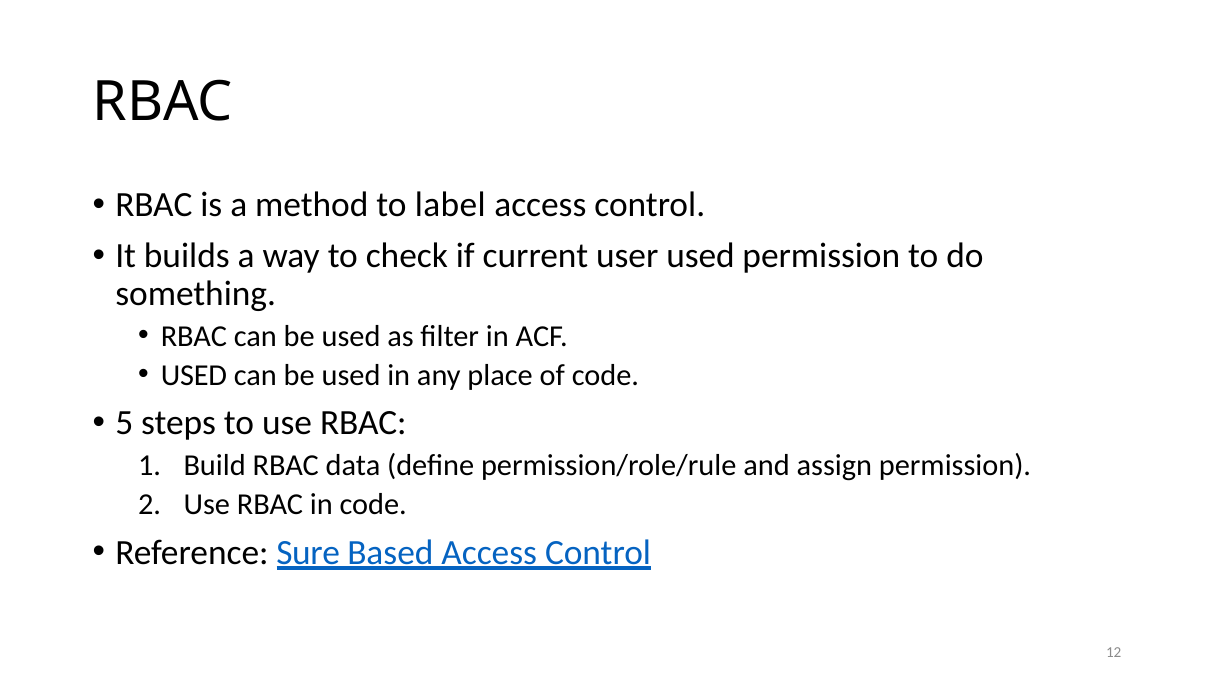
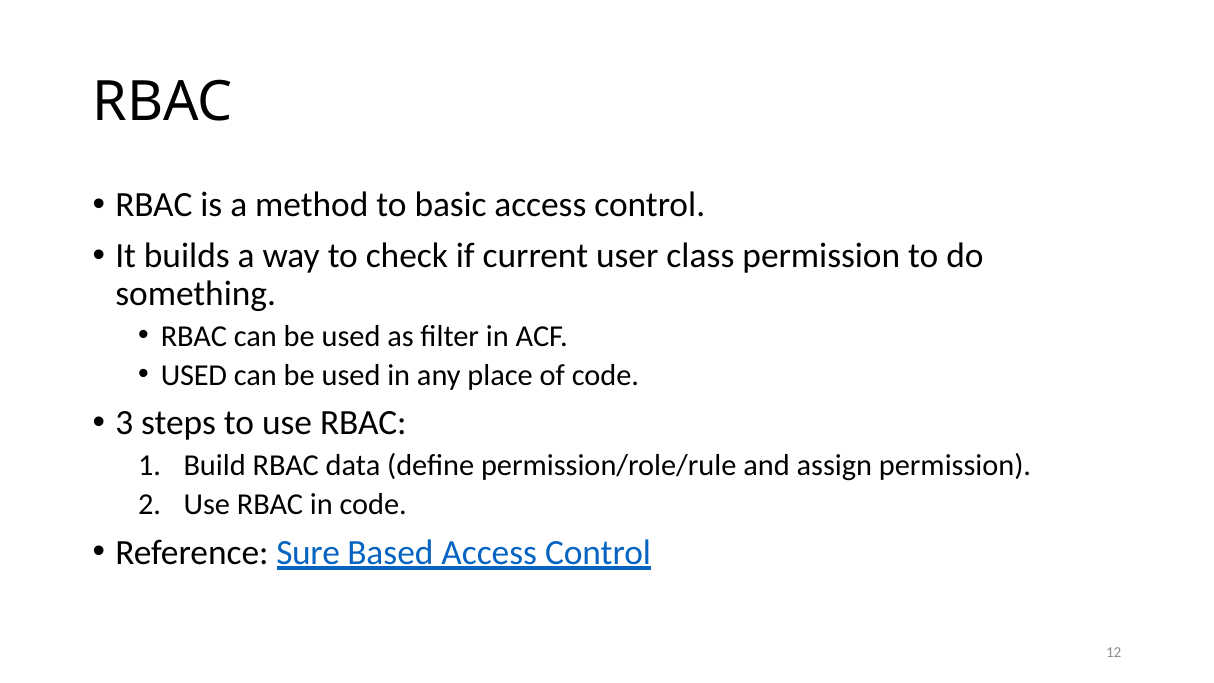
label: label -> basic (451, 205)
user used: used -> class (700, 256)
5: 5 -> 3 (124, 423)
